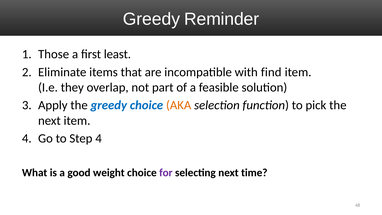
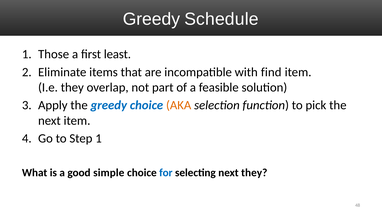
Reminder: Reminder -> Schedule (221, 19)
Step 4: 4 -> 1 (99, 138)
weight: weight -> simple (109, 173)
for colour: purple -> blue (166, 173)
next time: time -> they (254, 173)
